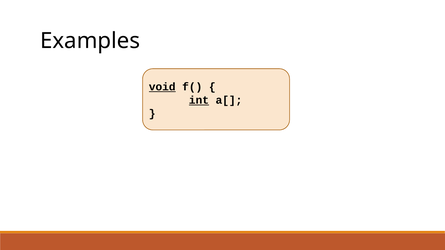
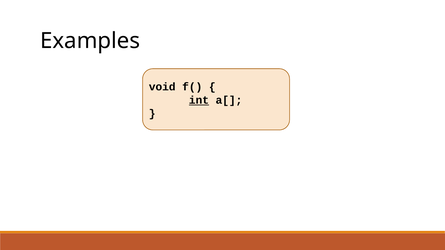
void underline: present -> none (162, 87)
